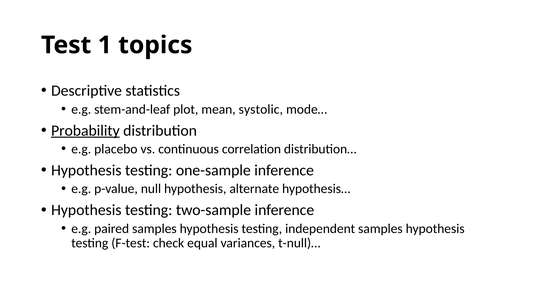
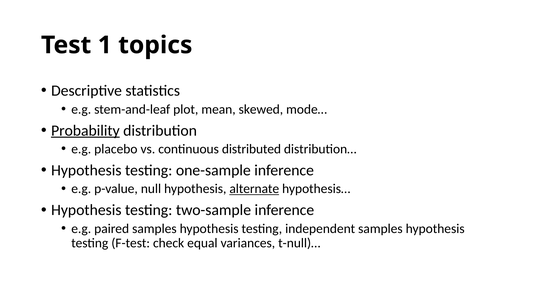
systolic: systolic -> skewed (261, 110)
correlation: correlation -> distributed (251, 149)
alternate underline: none -> present (254, 189)
